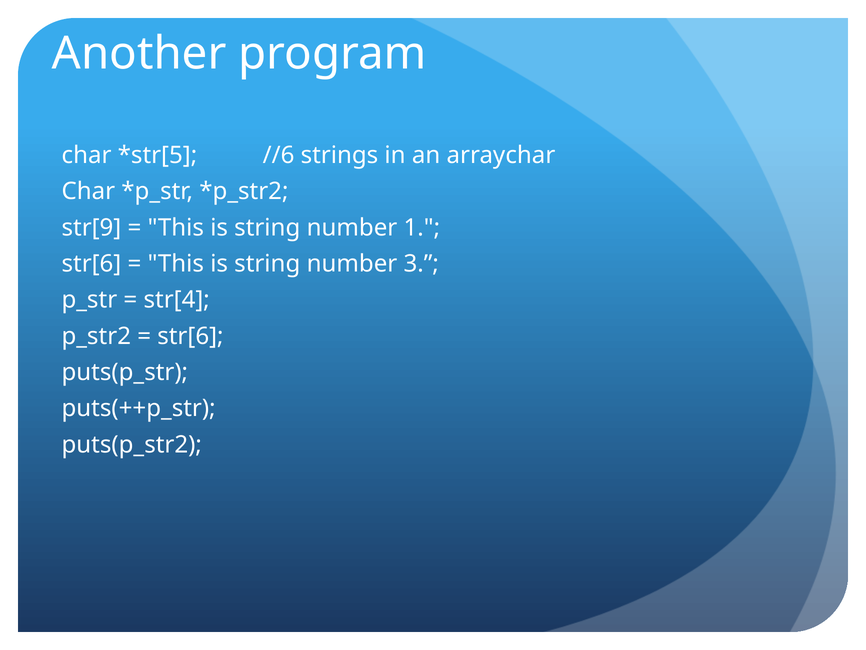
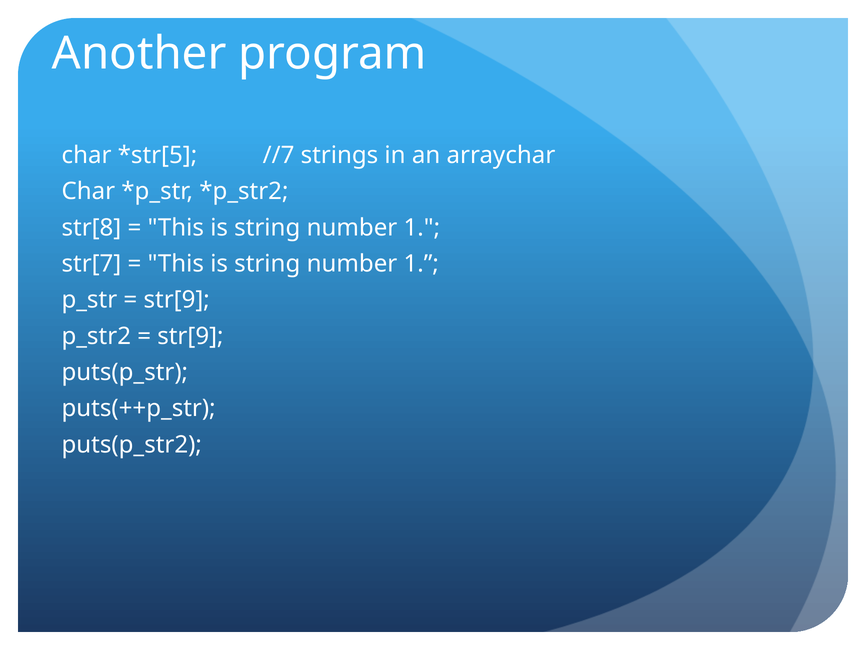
//6: //6 -> //7 (279, 155)
str[9: str[9 -> str[8 (91, 227)
str[6: str[6 -> str[7 (91, 264)
3: 3 -> 1 (421, 264)
str[4: str[4 -> str[9 (177, 300)
str[6: str[6 -> str[9 (190, 336)
